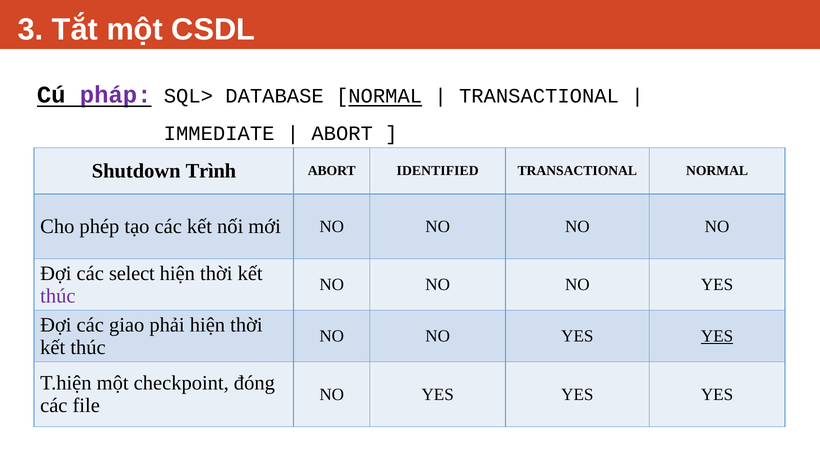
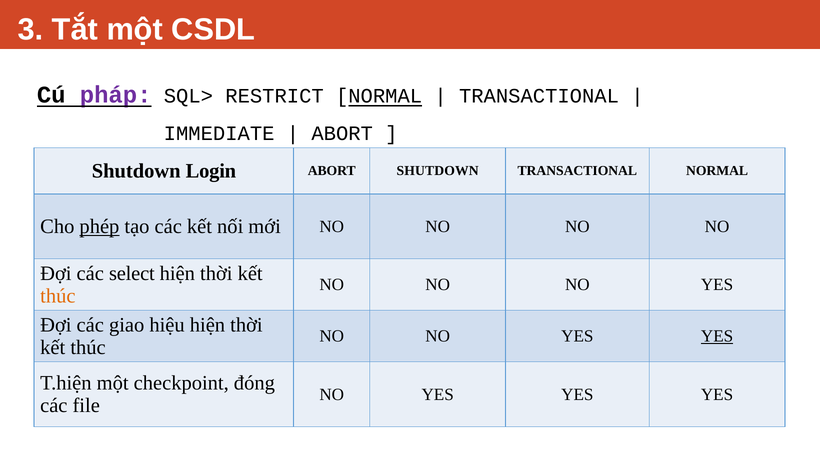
DATABASE: DATABASE -> RESTRICT (275, 96)
Trình: Trình -> Login (211, 171)
ABORT IDENTIFIED: IDENTIFIED -> SHUTDOWN (438, 171)
phép underline: none -> present (99, 227)
thúc colour: purple -> orange (58, 296)
phải: phải -> hiệu (167, 325)
